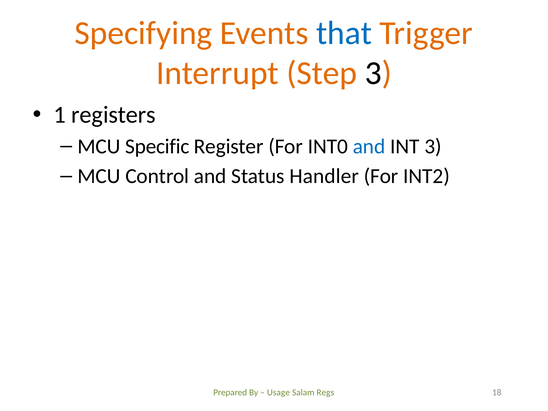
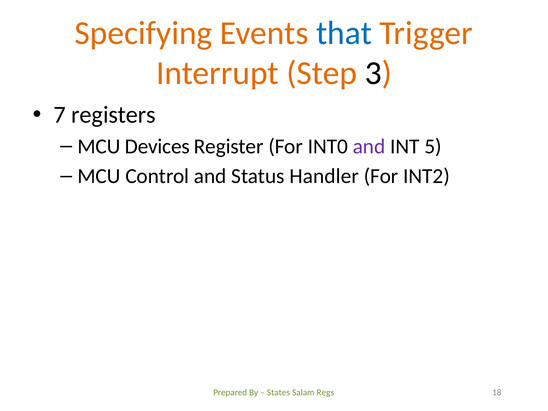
1: 1 -> 7 (60, 115)
Specific: Specific -> Devices (157, 146)
and colour: blue -> purple (369, 146)
INT 3: 3 -> 5 (433, 146)
Usage: Usage -> States (278, 392)
